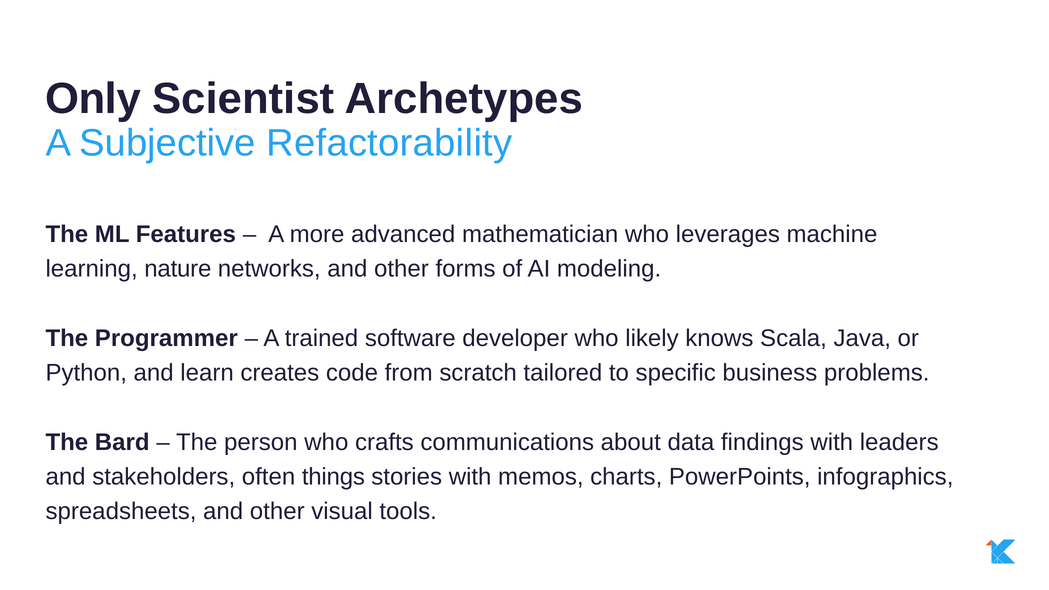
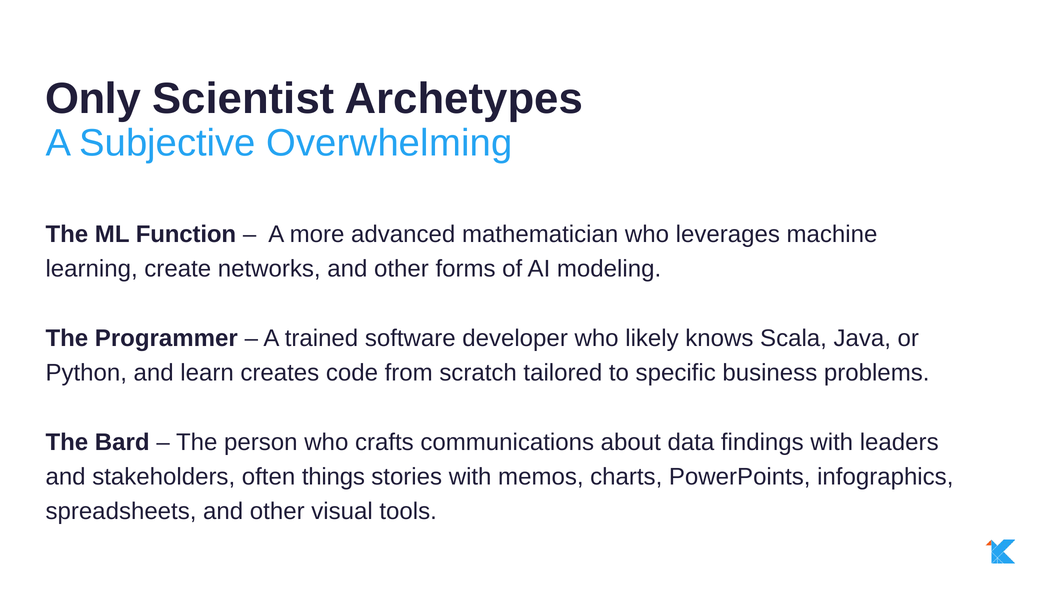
Refactorability: Refactorability -> Overwhelming (389, 143)
Features: Features -> Function (186, 234)
nature: nature -> create (178, 269)
